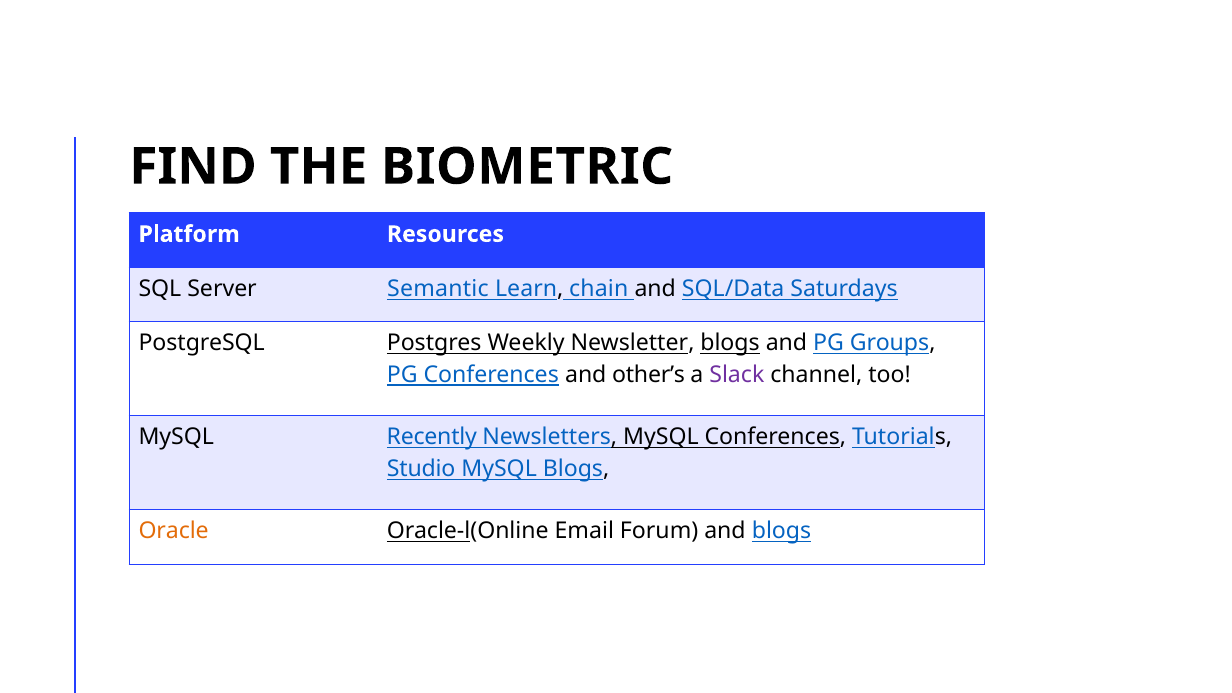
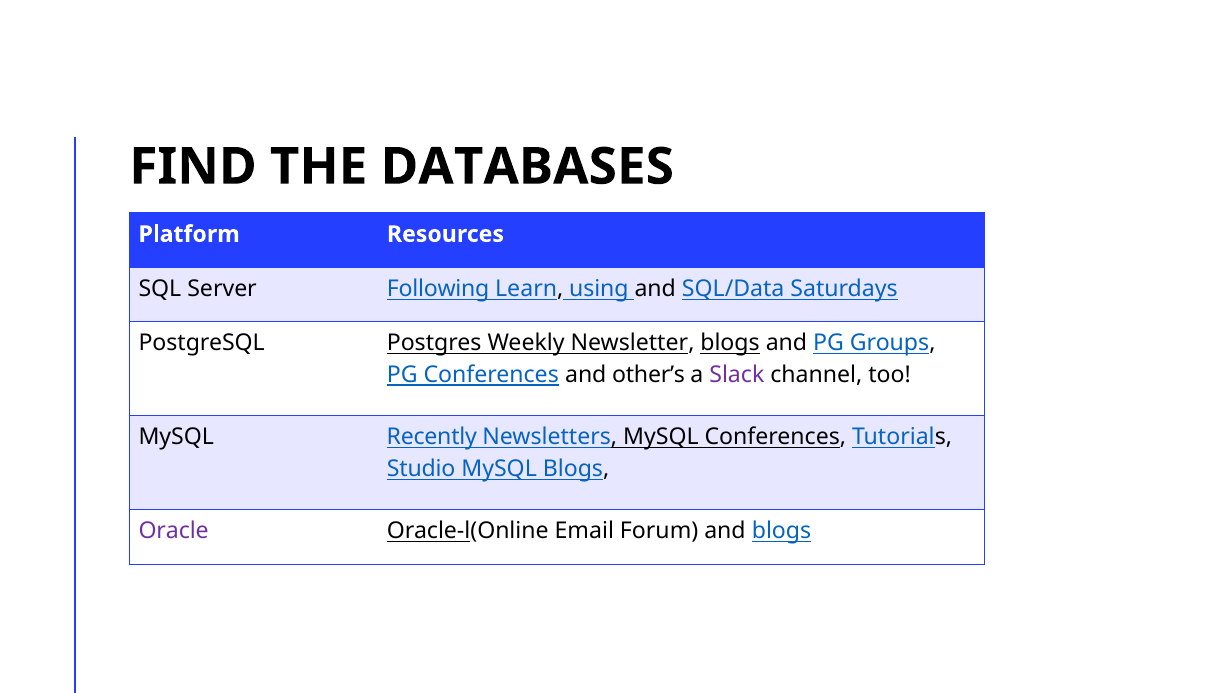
BIOMETRIC: BIOMETRIC -> DATABASES (527, 167)
Semantic: Semantic -> Following (438, 289)
chain: chain -> using (599, 289)
Oracle colour: orange -> purple (174, 531)
